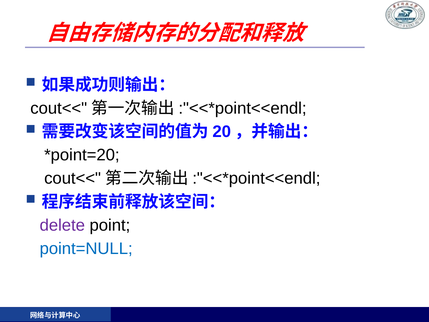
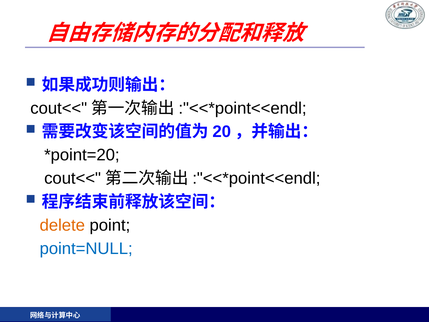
delete colour: purple -> orange (62, 225)
